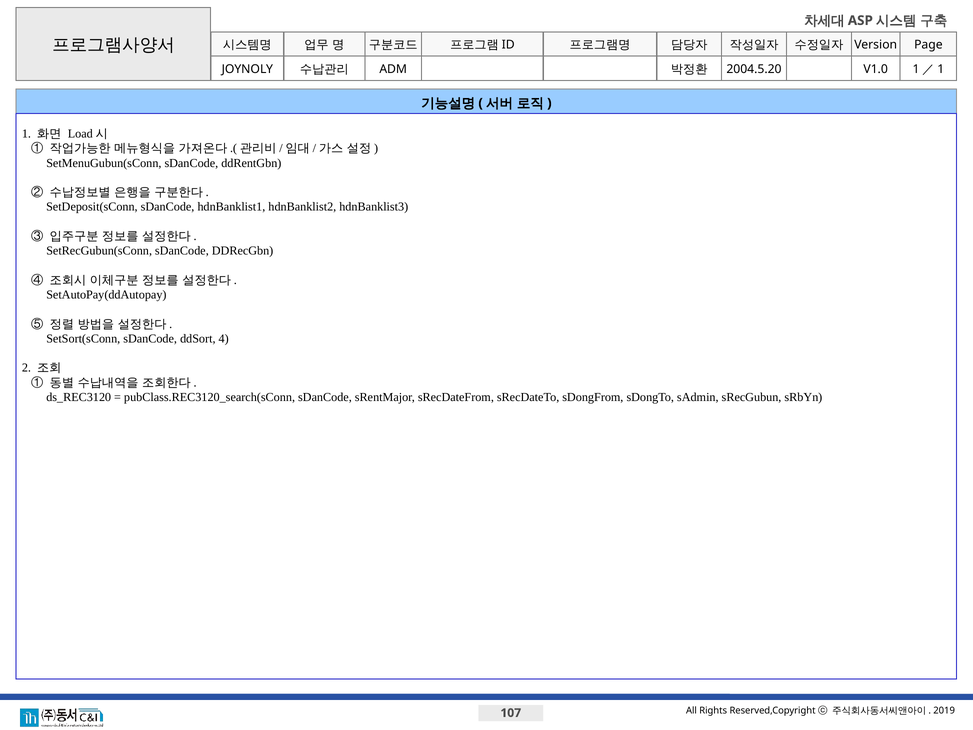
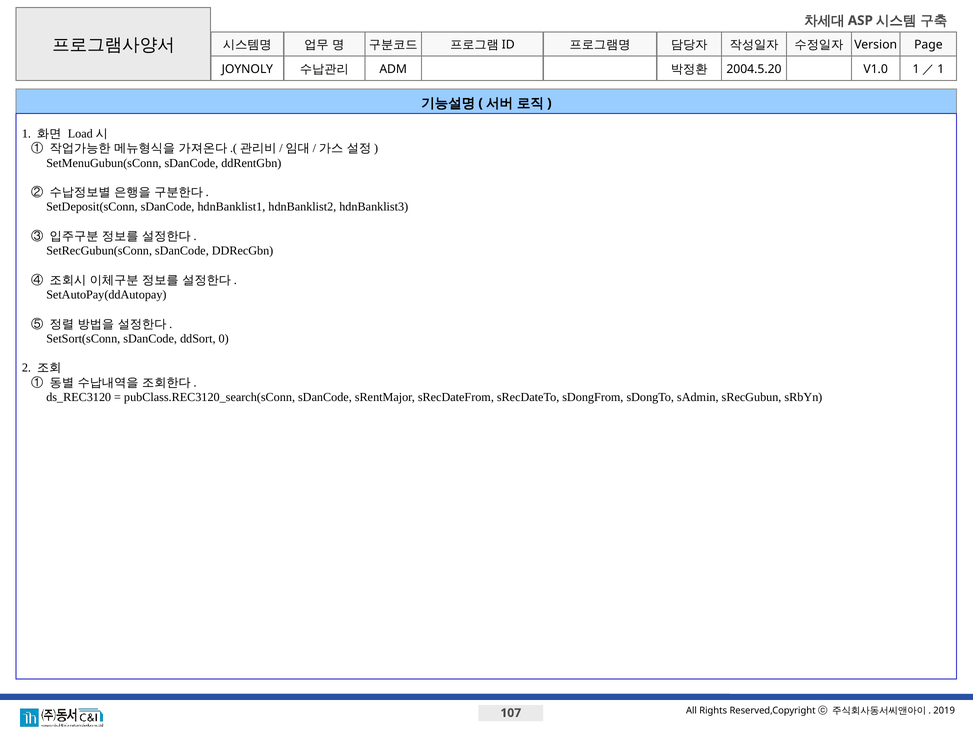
4: 4 -> 0 (224, 339)
